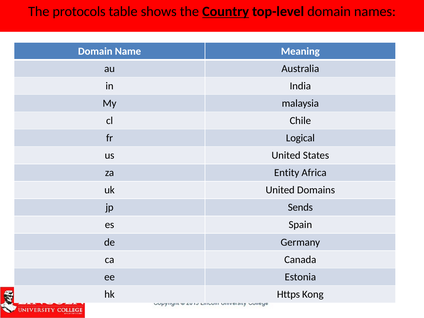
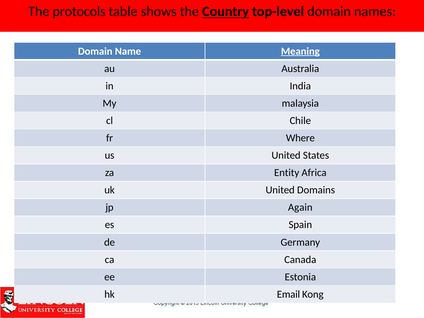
Meaning underline: none -> present (300, 51)
Logical: Logical -> Where (300, 138)
Sends: Sends -> Again (300, 207)
Https: Https -> Email (288, 294)
